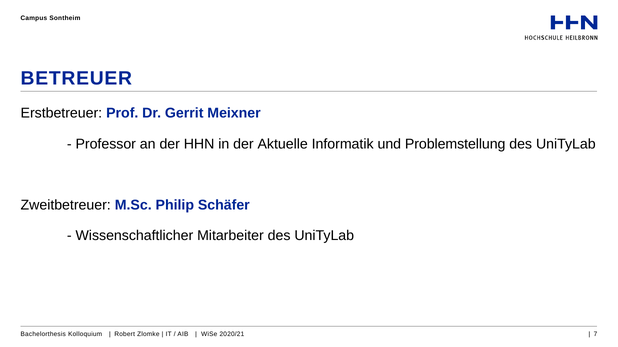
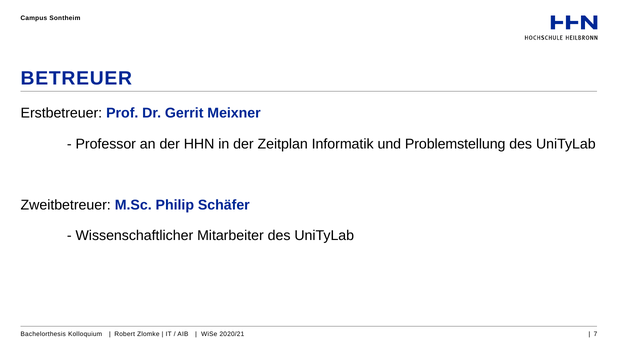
Aktuelle: Aktuelle -> Zeitplan (283, 144)
